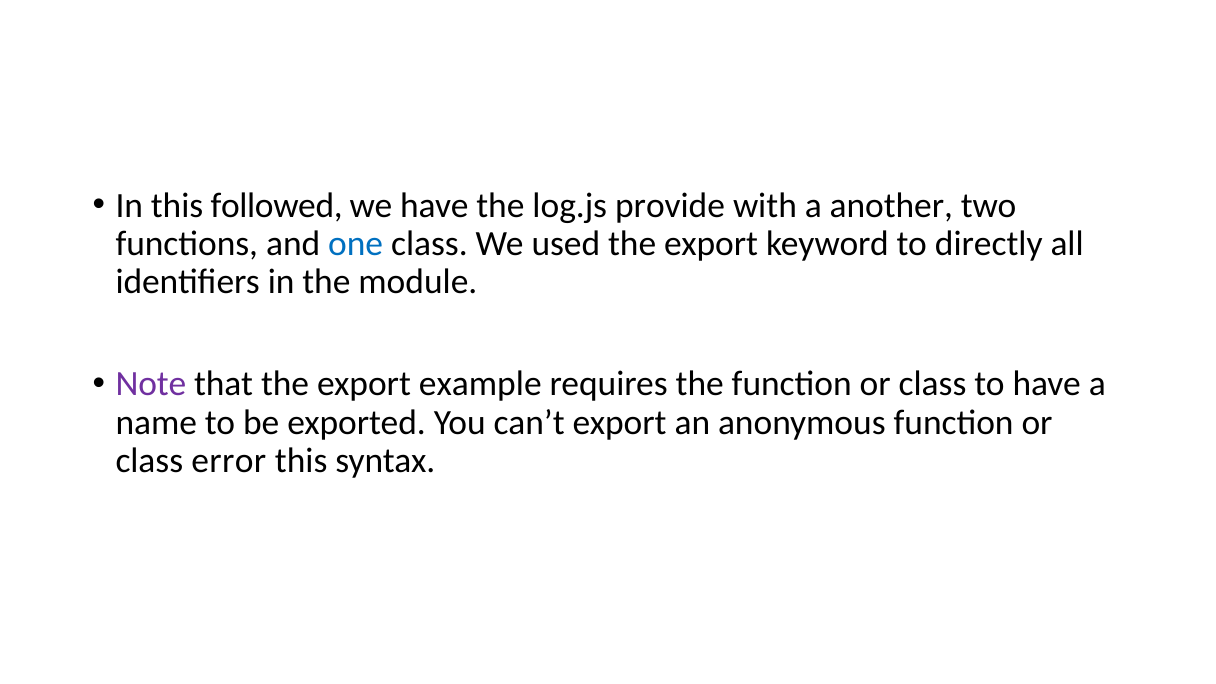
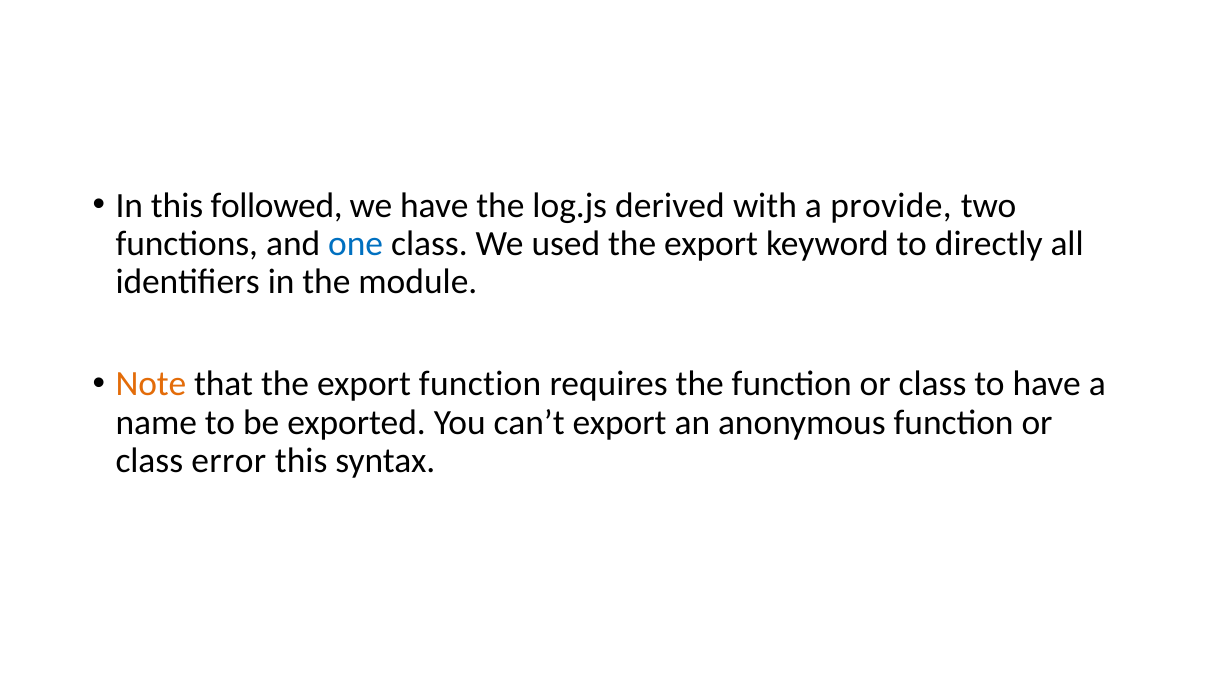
provide: provide -> derived (670, 206)
another: another -> provide (891, 206)
Note colour: purple -> orange (151, 384)
export example: example -> function (480, 384)
